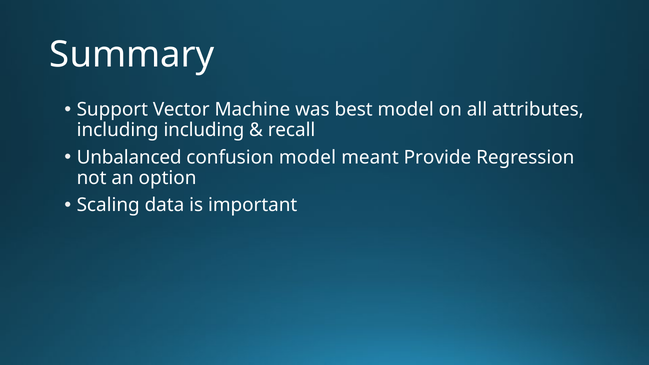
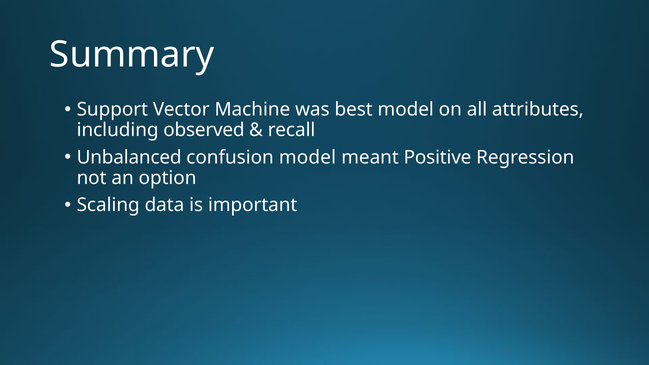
including including: including -> observed (204, 130)
Provide: Provide -> Positive (438, 157)
